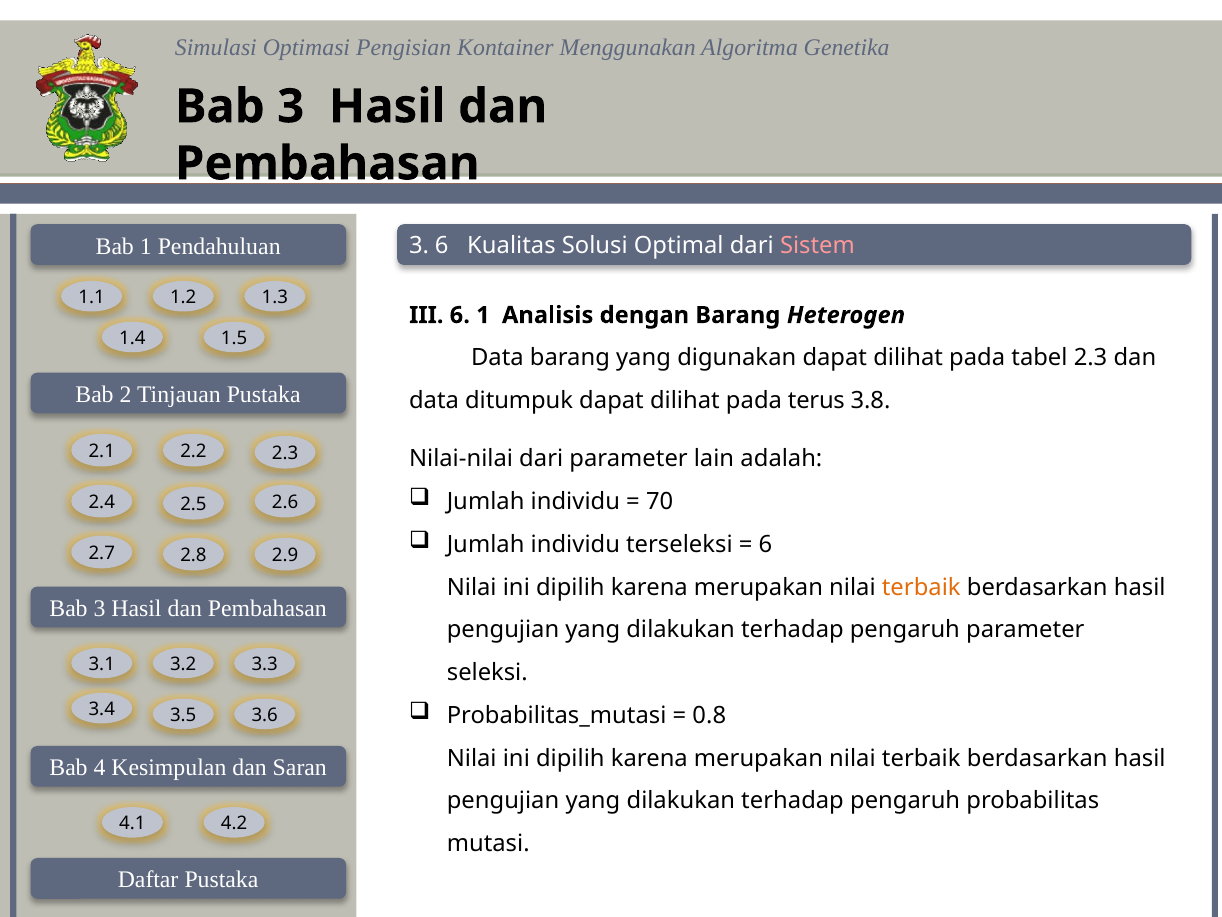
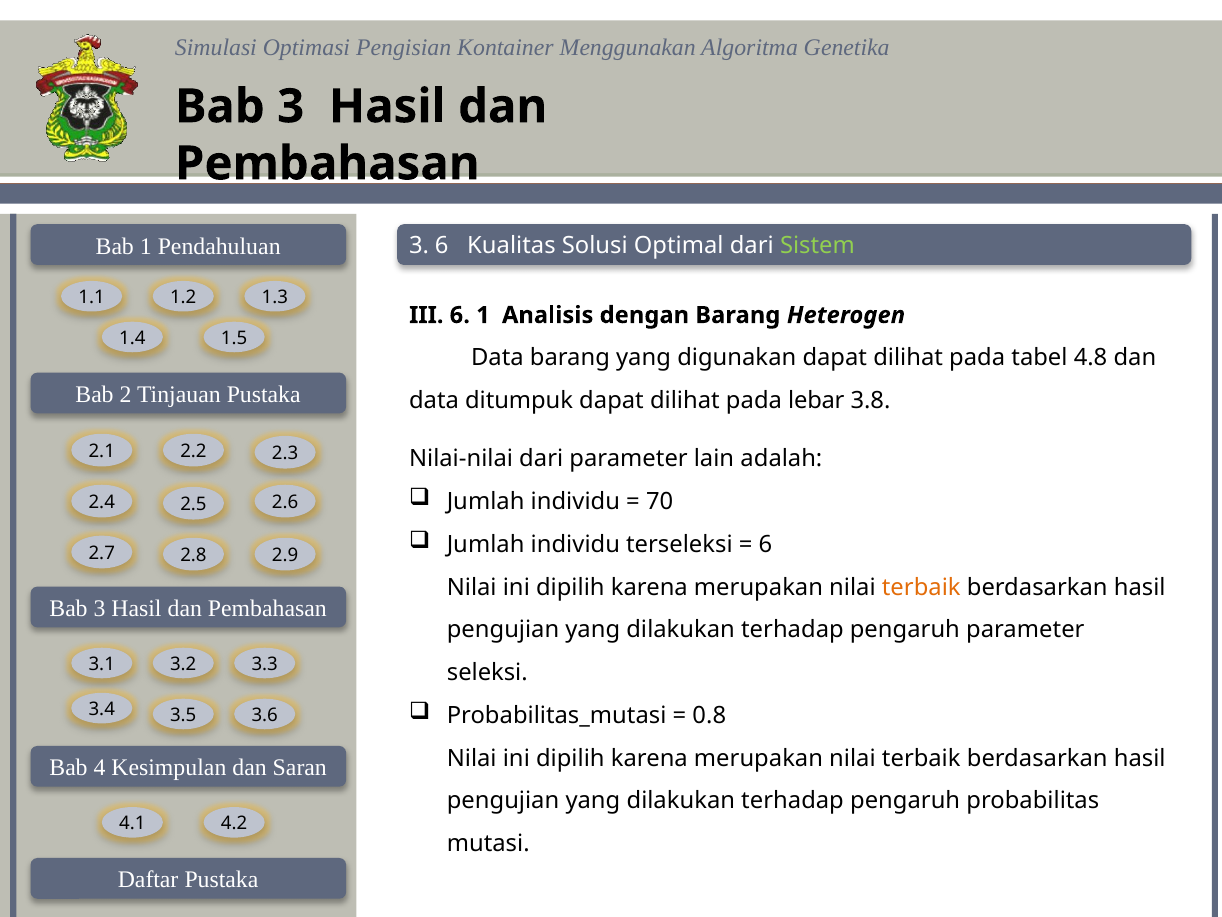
Sistem colour: pink -> light green (817, 246)
tabel 2.3: 2.3 -> 4.8 (1091, 358)
terus: terus -> lebar (816, 401)
